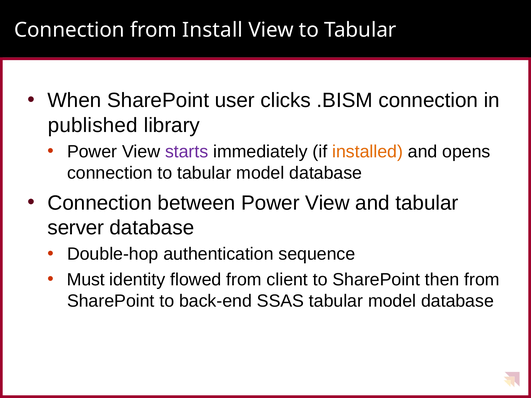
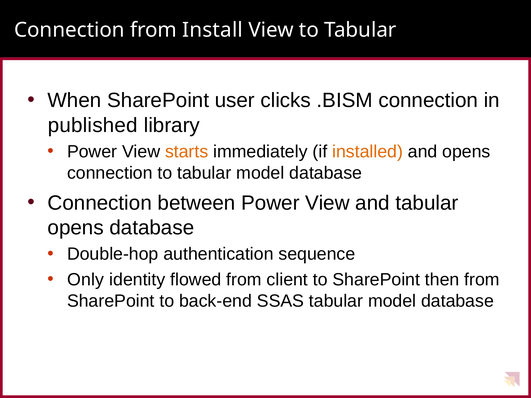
starts colour: purple -> orange (187, 152)
server: server -> opens (76, 228)
Must: Must -> Only (86, 280)
